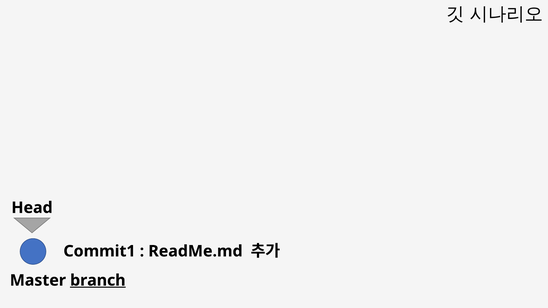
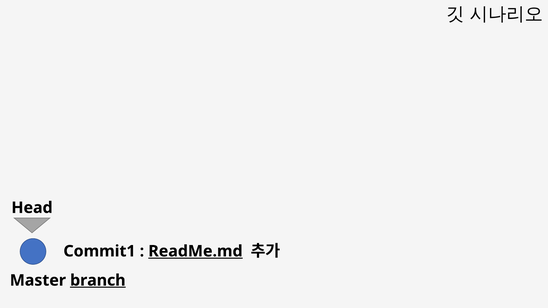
ReadMe.md underline: none -> present (195, 251)
